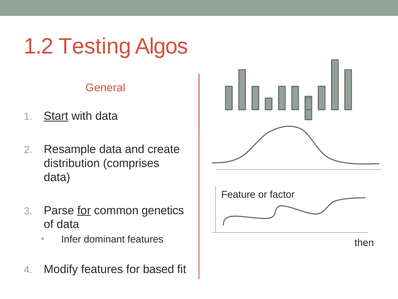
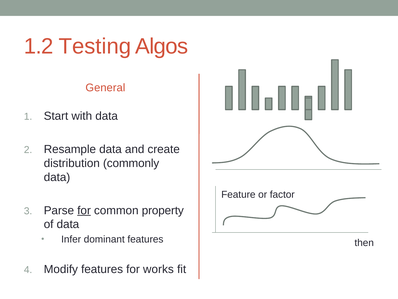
Start underline: present -> none (56, 116)
comprises: comprises -> commonly (131, 163)
genetics: genetics -> property (163, 210)
based: based -> works (158, 269)
